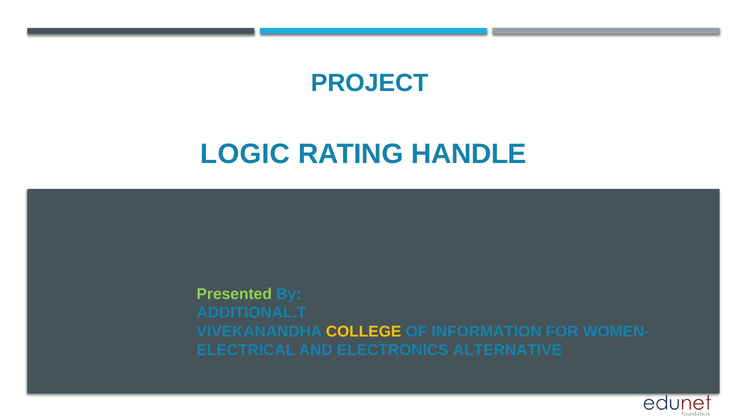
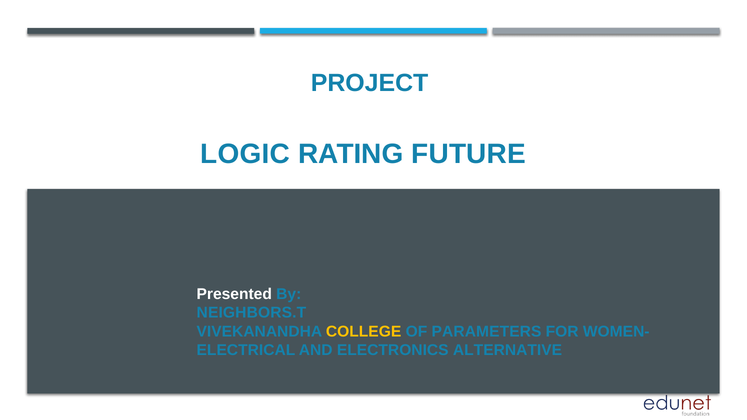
HANDLE: HANDLE -> FUTURE (469, 154)
Presented colour: light green -> white (234, 294)
ADDITIONAL.T: ADDITIONAL.T -> NEIGHBORS.T (251, 313)
INFORMATION: INFORMATION -> PARAMETERS (487, 332)
